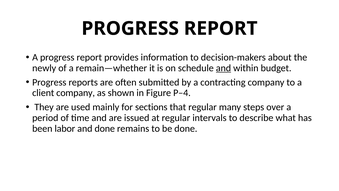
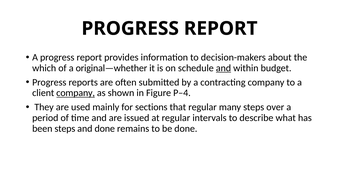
newly: newly -> which (44, 68)
remain—whether: remain—whether -> original—whether (111, 68)
company underline: none -> present (76, 93)
been labor: labor -> steps (65, 128)
